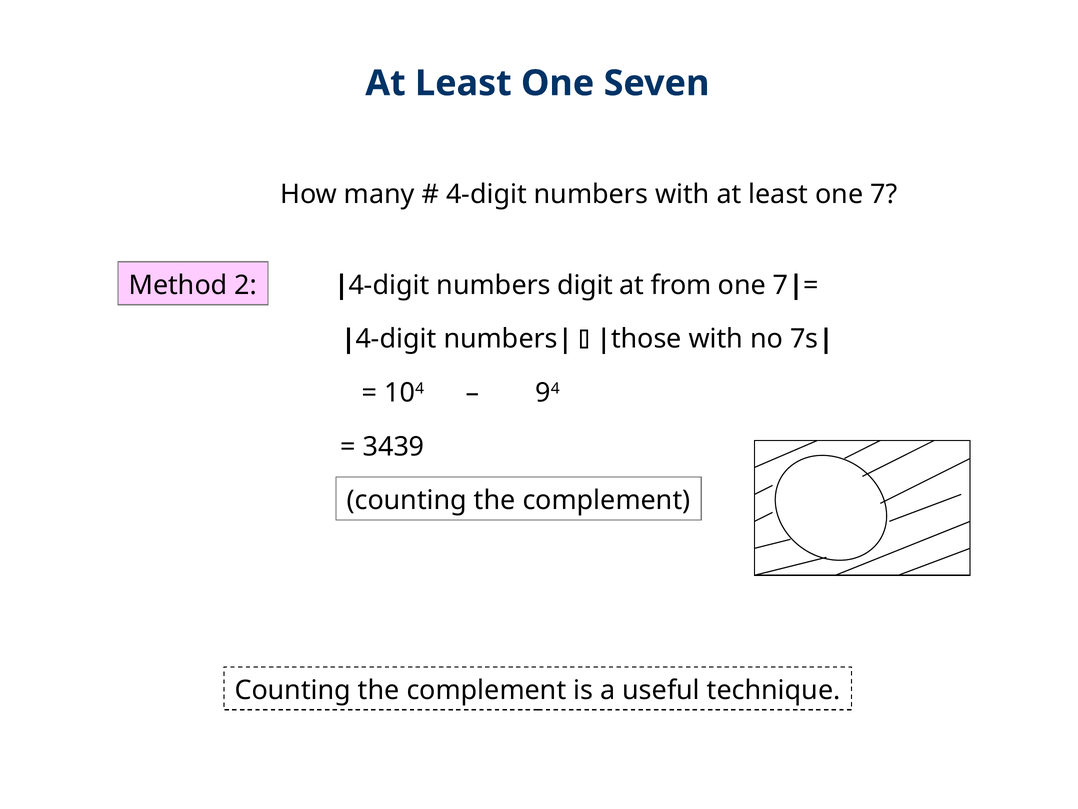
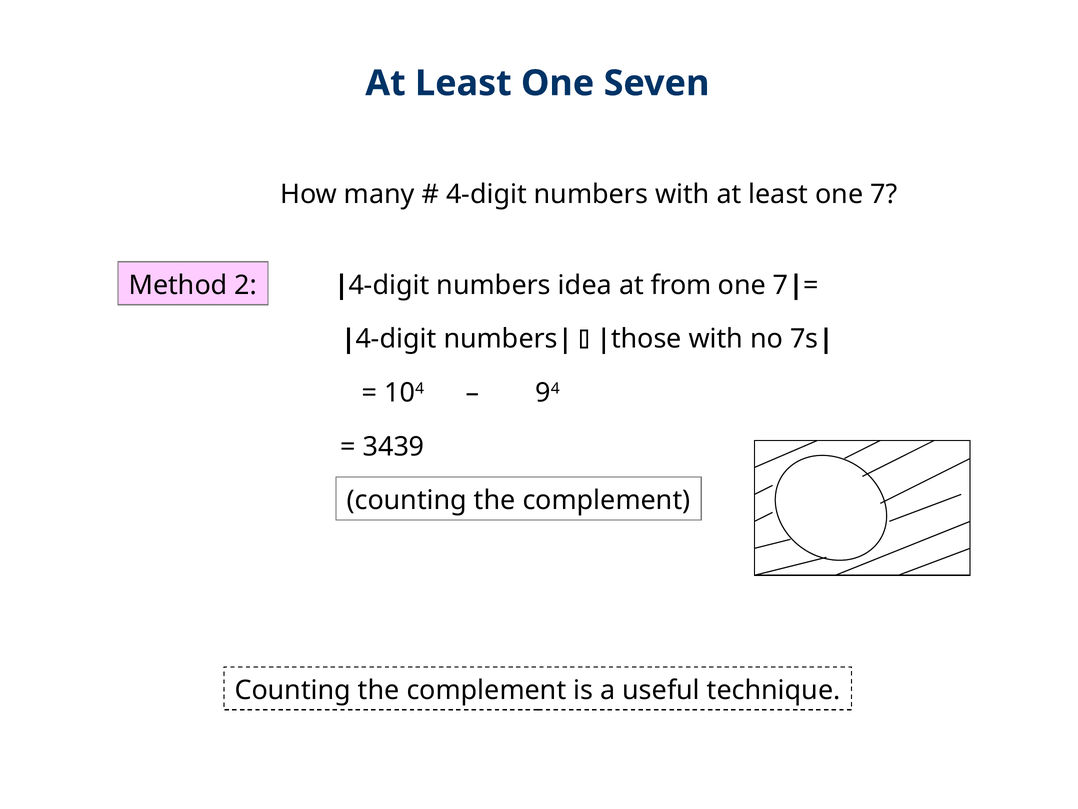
digit: digit -> idea (585, 285)
